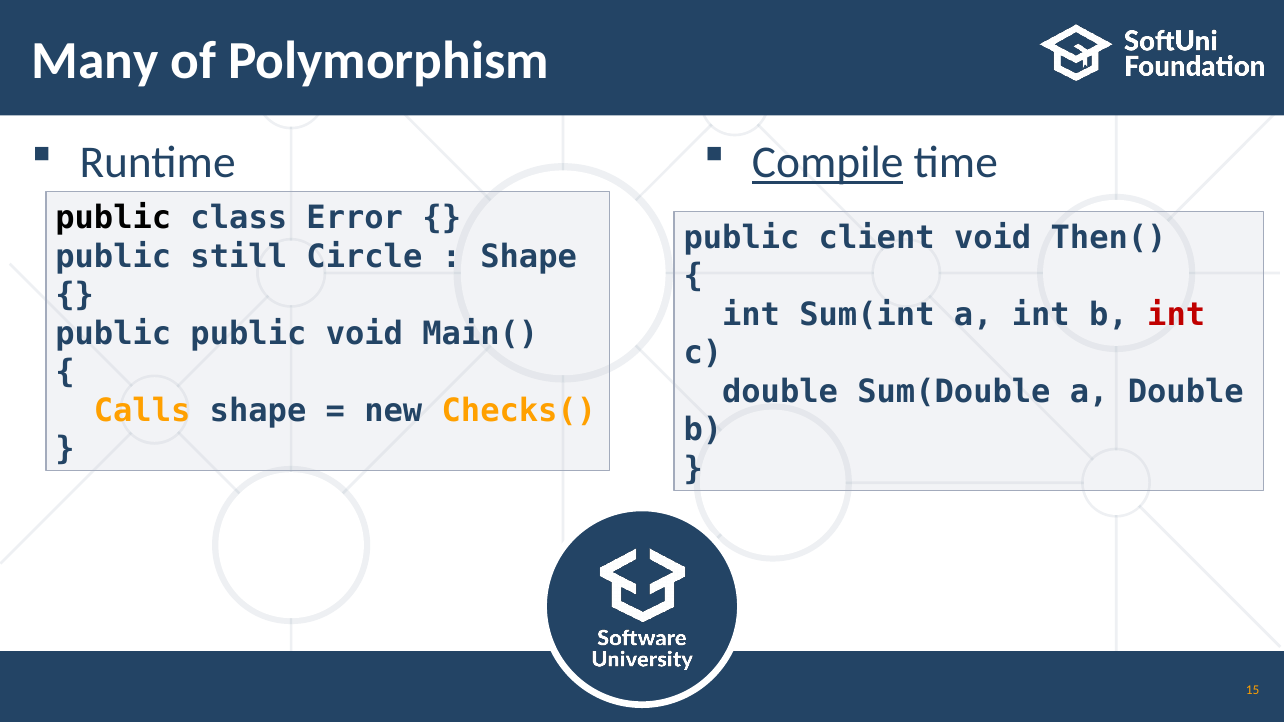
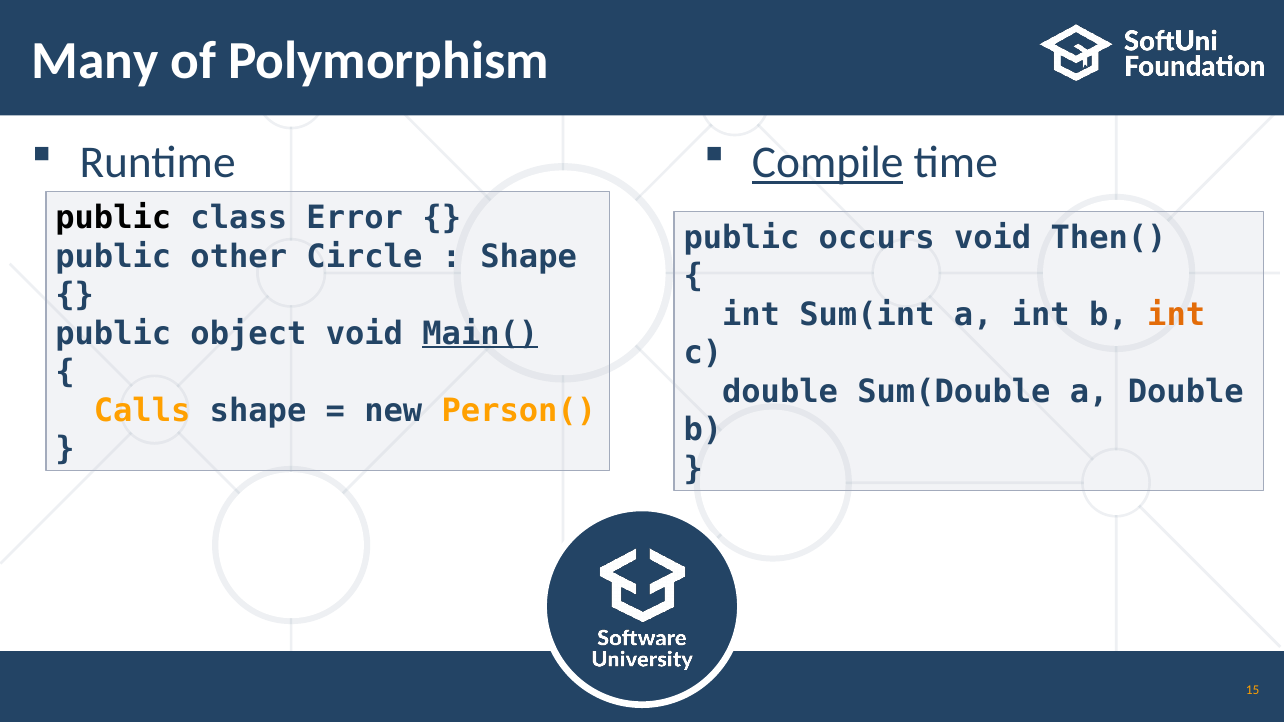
client: client -> occurs (877, 238)
still: still -> other (239, 257)
int colour: red -> orange (1176, 315)
public public: public -> object (248, 334)
Main( underline: none -> present (480, 334)
Checks(: Checks( -> Person( (519, 411)
